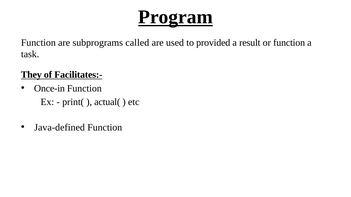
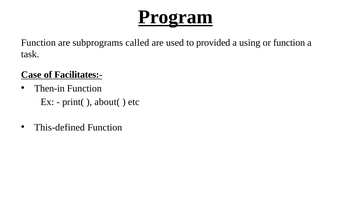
result: result -> using (250, 43)
They: They -> Case (31, 75)
Once-in: Once-in -> Then-in (49, 89)
actual(: actual( -> about( (107, 102)
Java-defined: Java-defined -> This-defined (60, 128)
